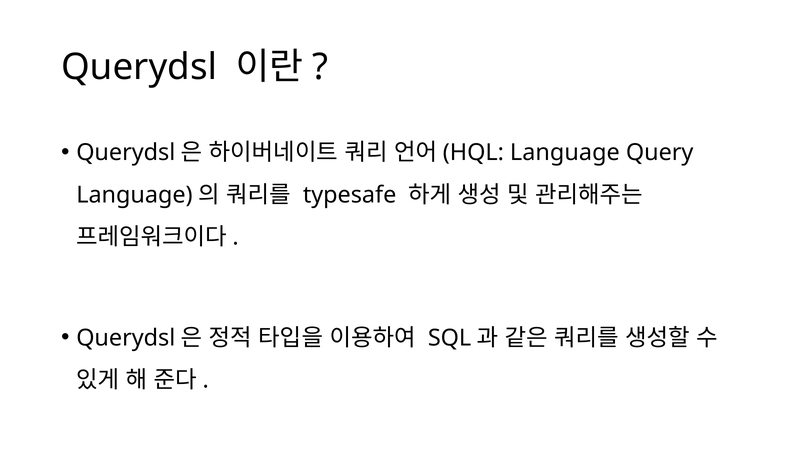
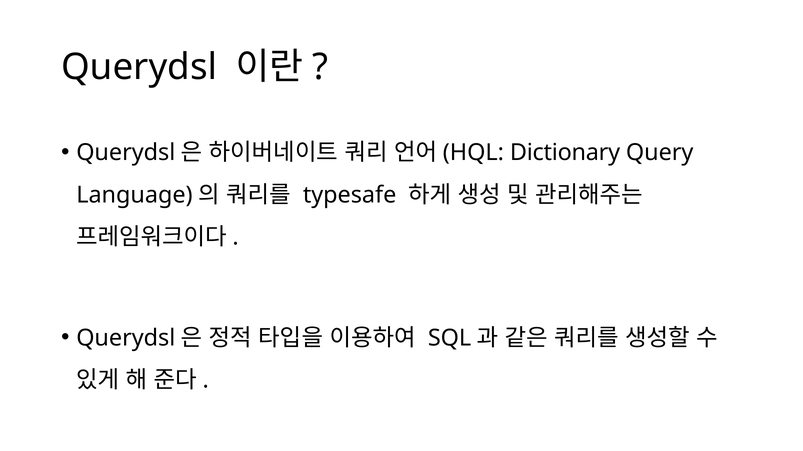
Language: Language -> Dictionary (565, 153)
